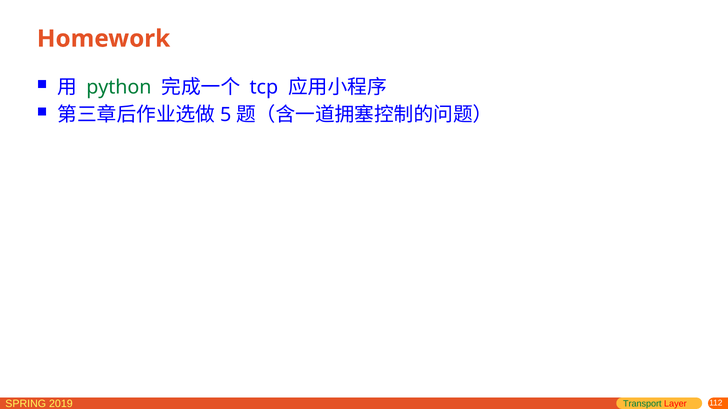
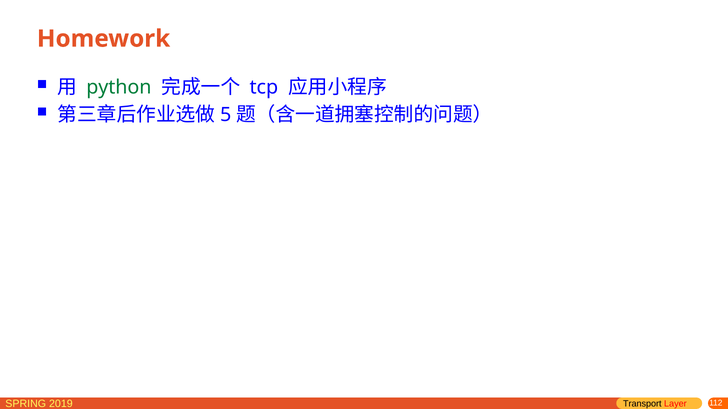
Transport colour: green -> black (642, 404)
